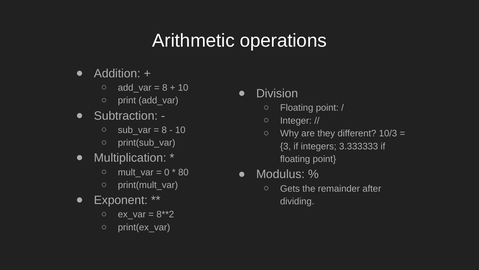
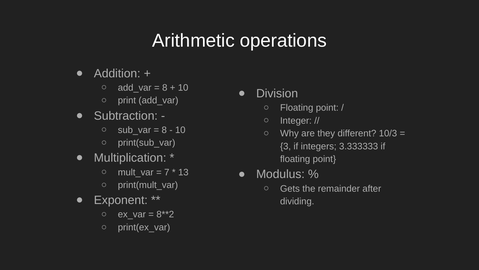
0: 0 -> 7 (167, 172)
80: 80 -> 13 (183, 172)
